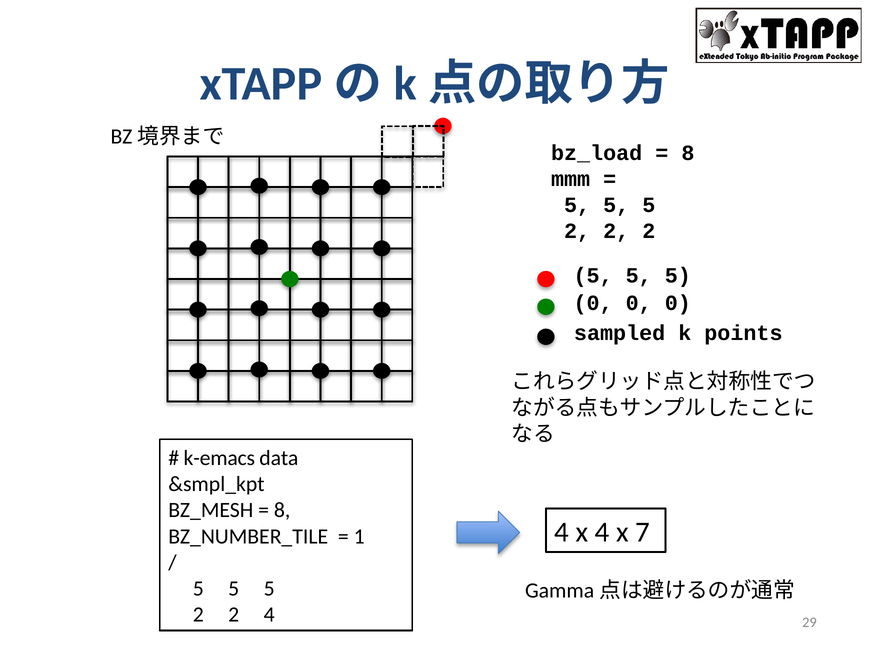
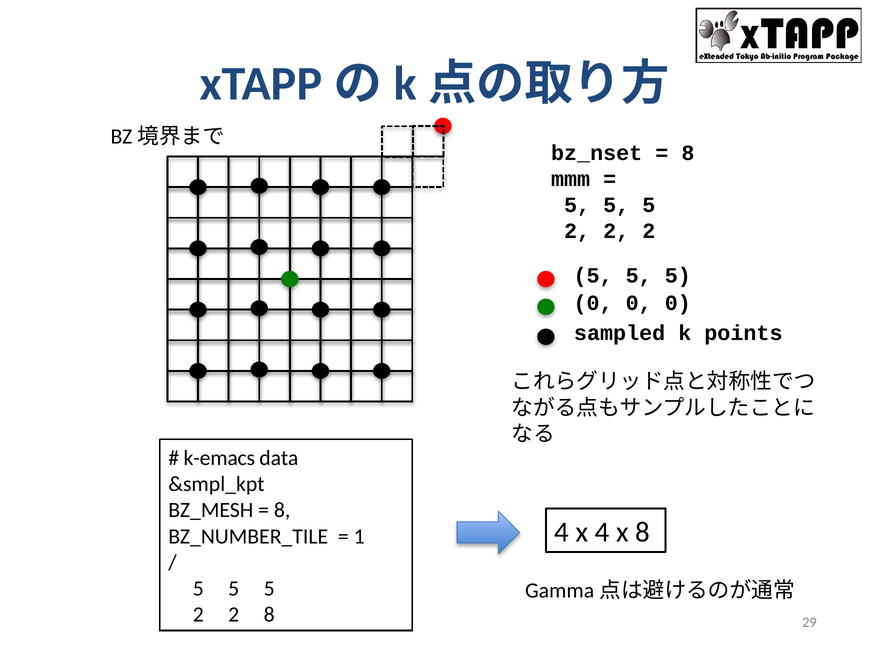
bz_load: bz_load -> bz_nset (597, 153)
x 7: 7 -> 8 (642, 532)
2 4: 4 -> 8 (269, 614)
